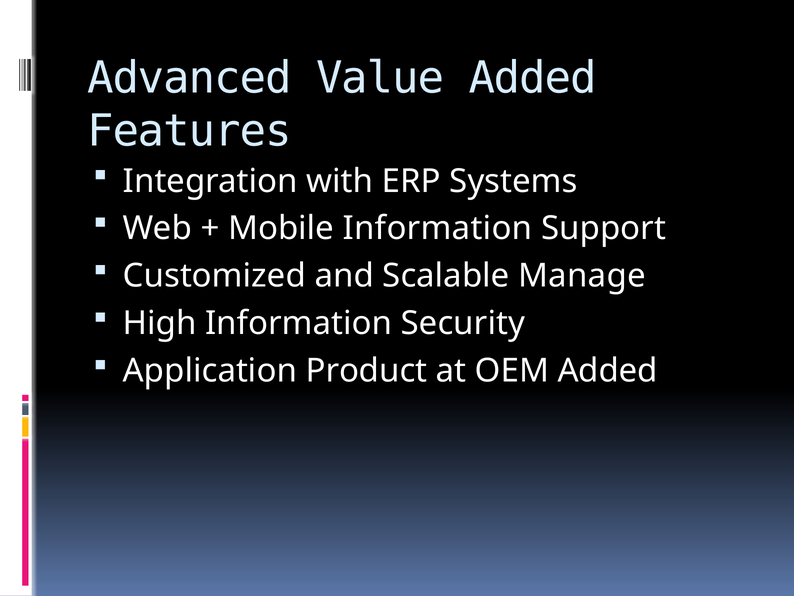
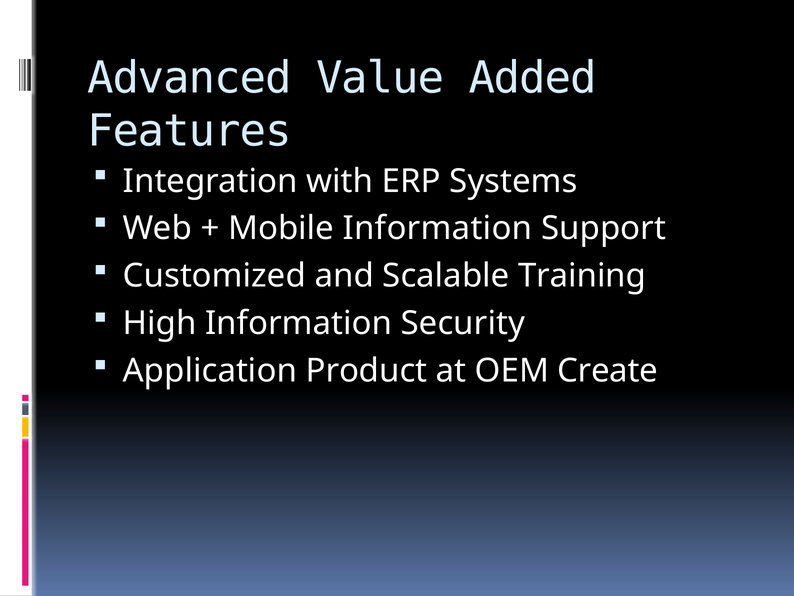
Manage: Manage -> Training (582, 276)
OEM Added: Added -> Create (608, 371)
